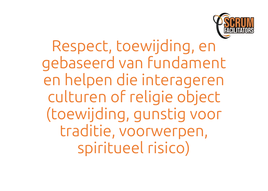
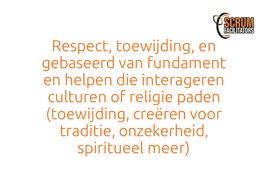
object: object -> paden (199, 97)
gunstig: gunstig -> creëren (160, 114)
voorwerpen: voorwerpen -> onzekerheid (164, 131)
risico: risico -> meer (169, 148)
